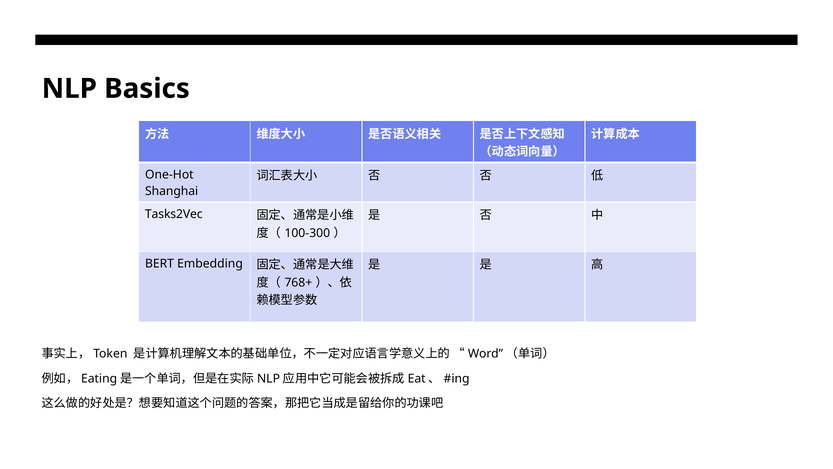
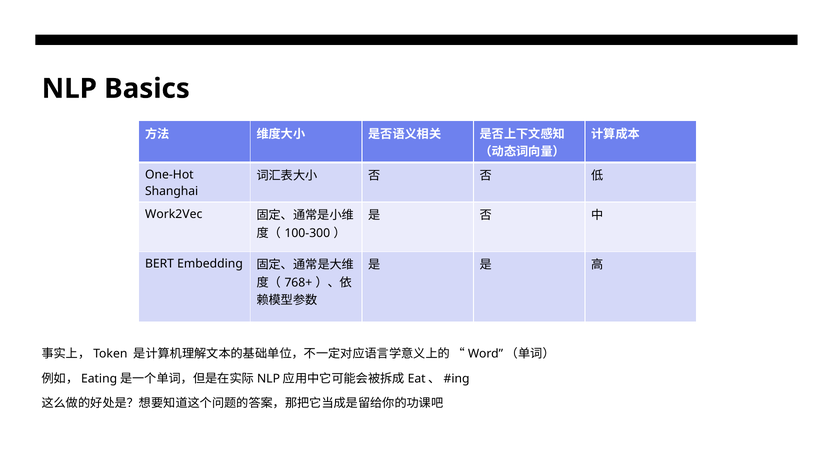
Tasks2Vec: Tasks2Vec -> Work2Vec (174, 214)
